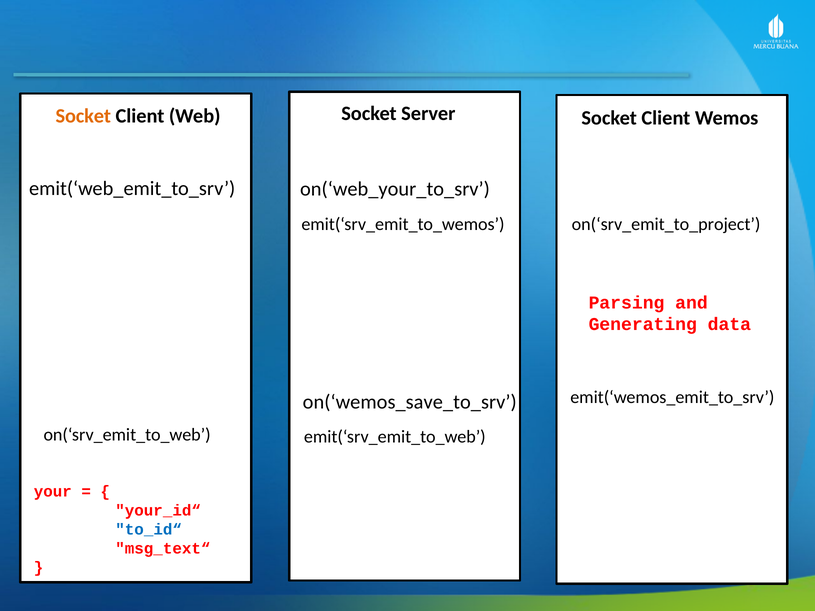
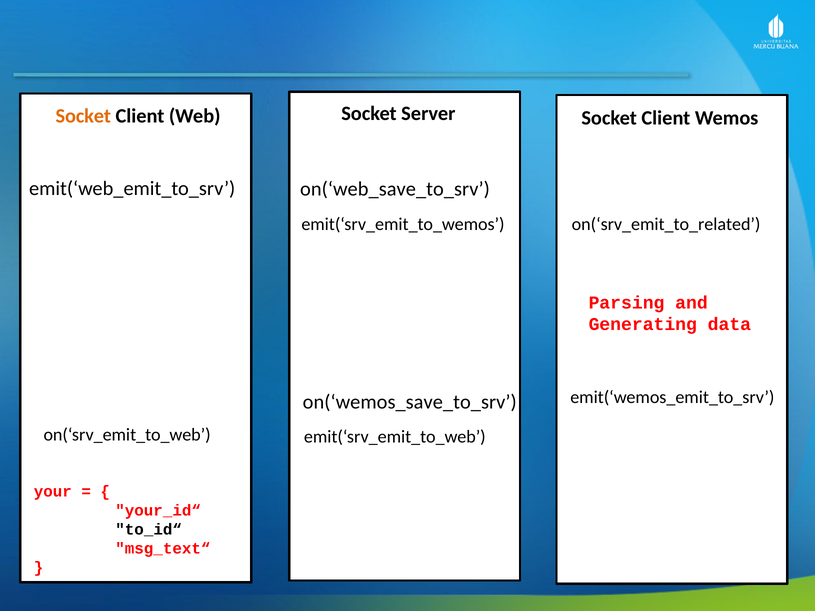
on(‘web_your_to_srv: on(‘web_your_to_srv -> on(‘web_save_to_srv (395, 189)
on(‘srv_emit_to_project: on(‘srv_emit_to_project -> on(‘srv_emit_to_related (666, 225)
to_id“ colour: blue -> black (149, 530)
